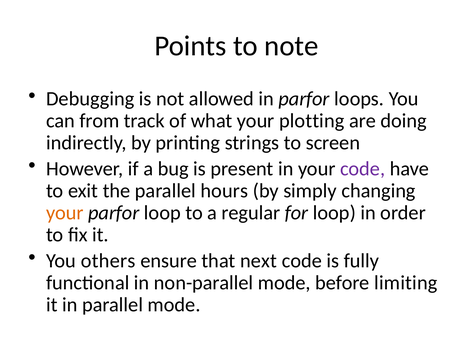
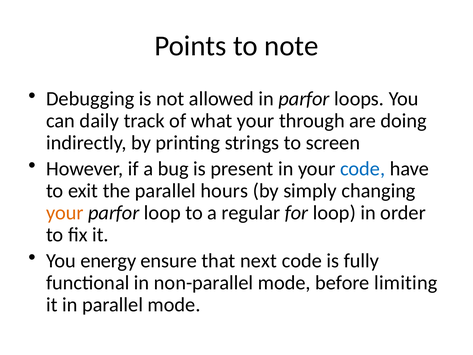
from: from -> daily (99, 121)
plotting: plotting -> through (312, 121)
code colour: purple -> blue (363, 169)
others: others -> energy (108, 260)
